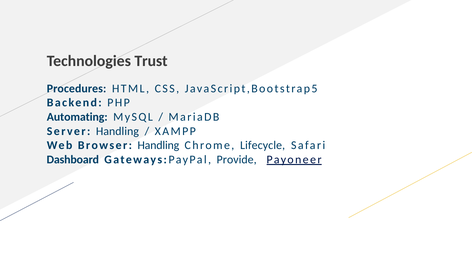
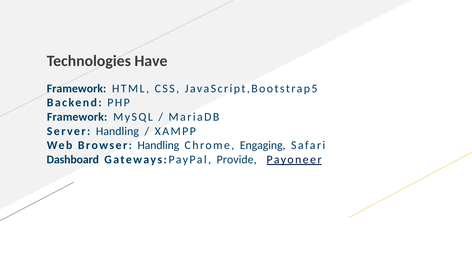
Trust: Trust -> Have (151, 61)
Procedures: Procedures -> Framework (77, 88)
Automating: Automating -> Framework (77, 117)
Lifecycle: Lifecycle -> Engaging (263, 145)
